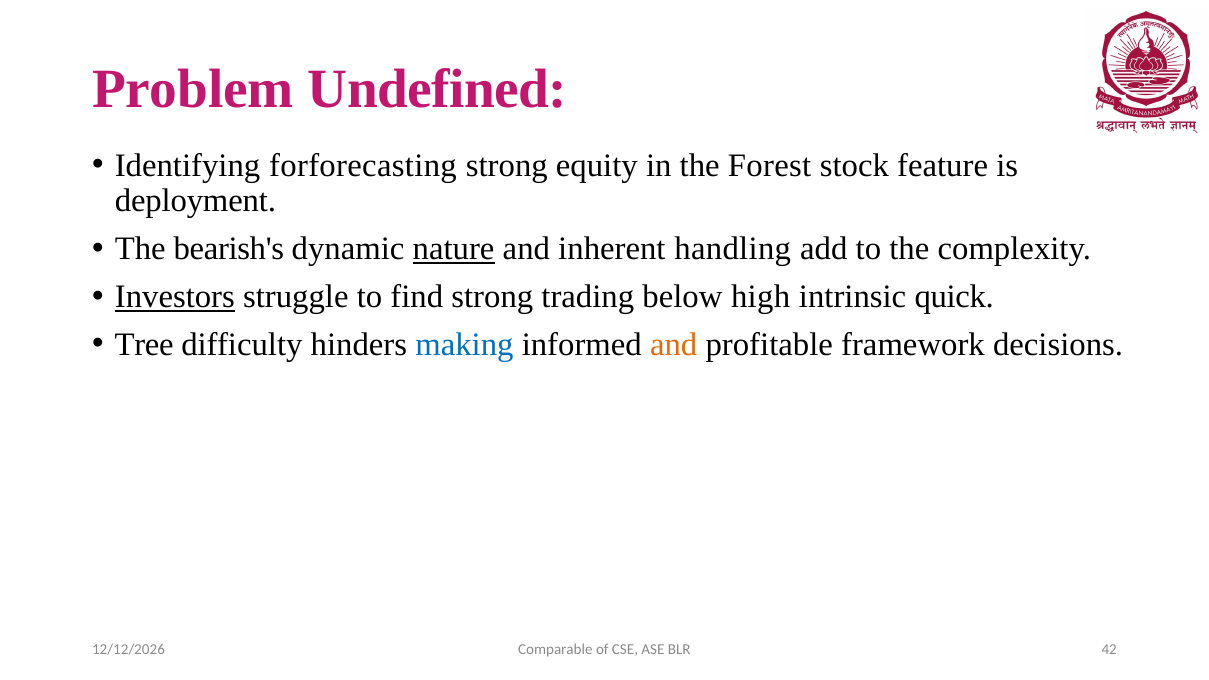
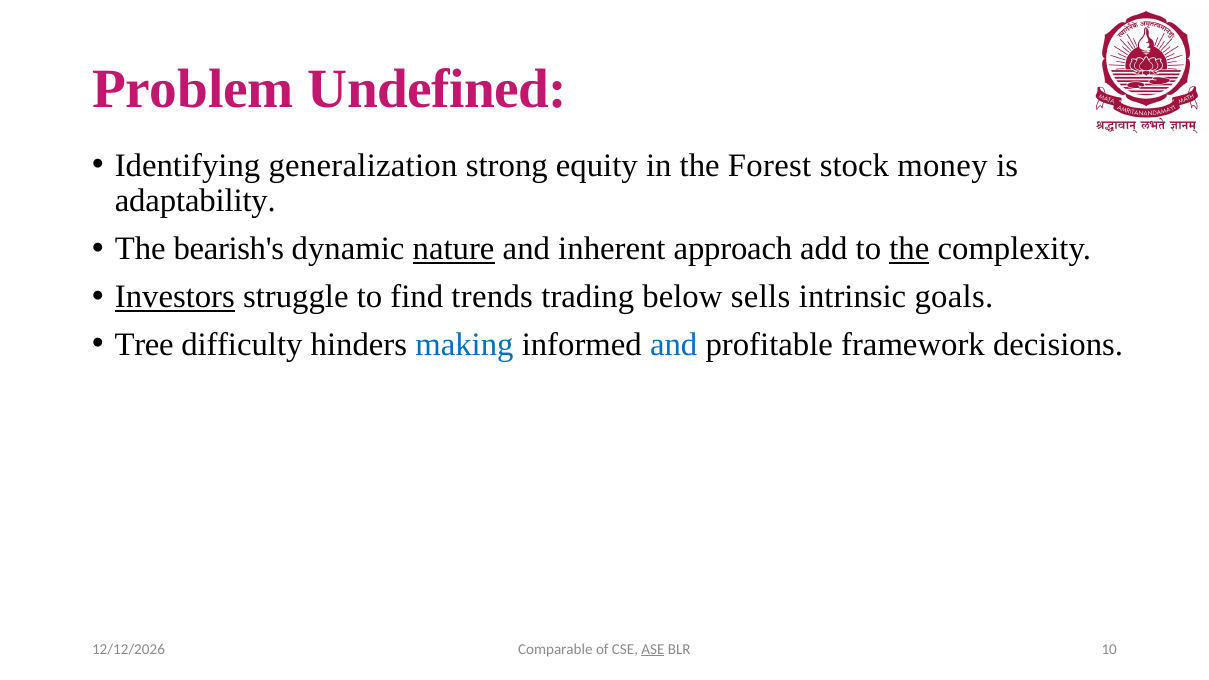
forforecasting: forforecasting -> generalization (363, 165)
feature: feature -> money (942, 165)
deployment: deployment -> adaptability (195, 201)
handling: handling -> approach (733, 249)
the underline: none -> present (909, 249)
find strong: strong -> trends (492, 296)
high: high -> sells (761, 296)
quick: quick -> goals (954, 296)
and colour: orange -> blue (674, 344)
ASE underline: none -> present (653, 649)
42: 42 -> 10 (1109, 649)
